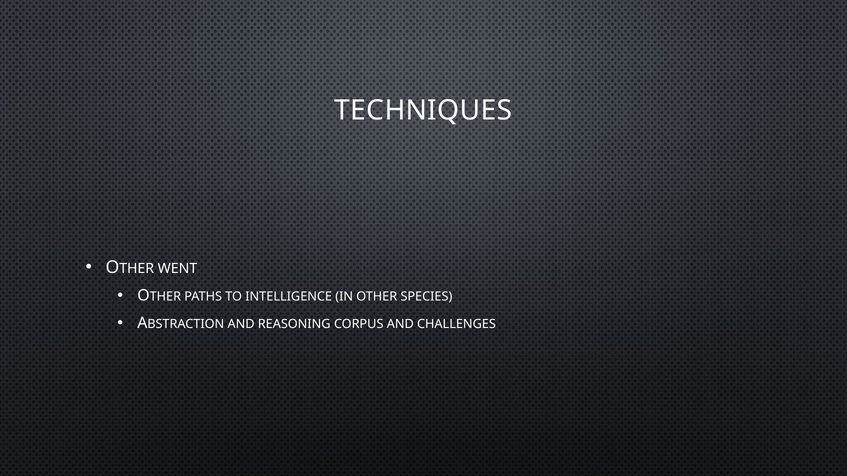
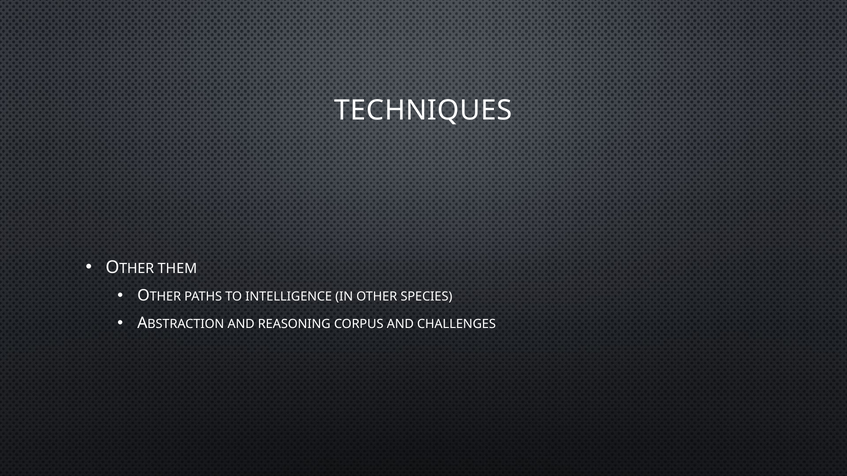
WENT: WENT -> THEM (177, 269)
